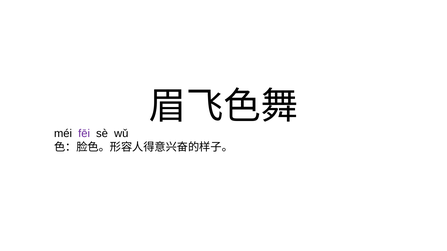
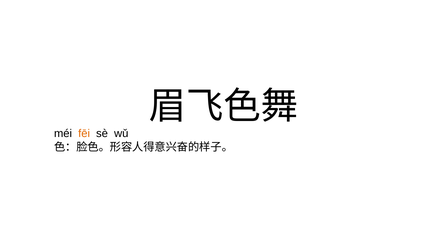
fēi colour: purple -> orange (84, 134)
